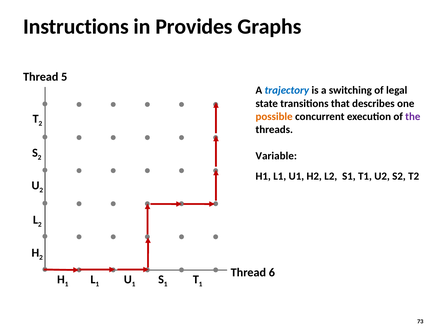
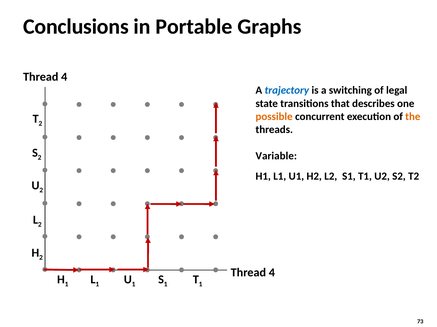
Instructions: Instructions -> Conclusions (76, 27)
Provides: Provides -> Portable (194, 27)
5: 5 -> 4 (64, 77)
the colour: purple -> orange (413, 117)
6: 6 -> 4 (272, 273)
